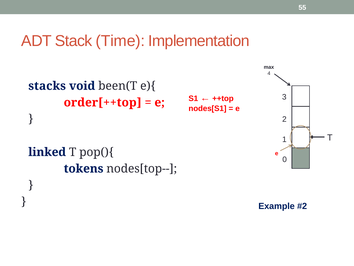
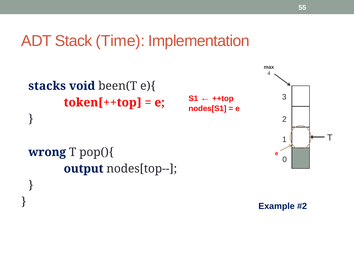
order[++top: order[++top -> token[++top (103, 102)
linked: linked -> wrong (47, 152)
tokens: tokens -> output (84, 168)
